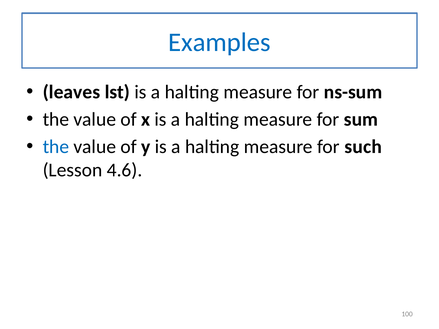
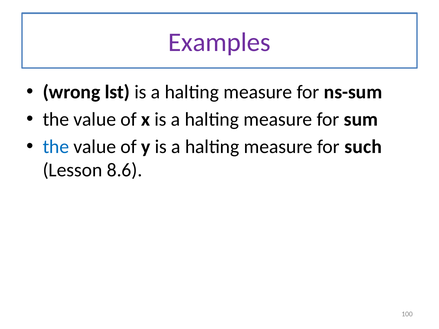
Examples colour: blue -> purple (219, 42)
leaves: leaves -> wrong (72, 92)
4.6: 4.6 -> 8.6 (125, 170)
